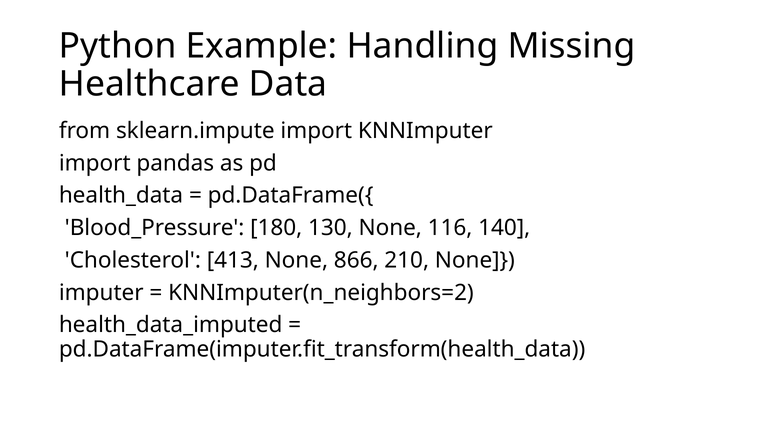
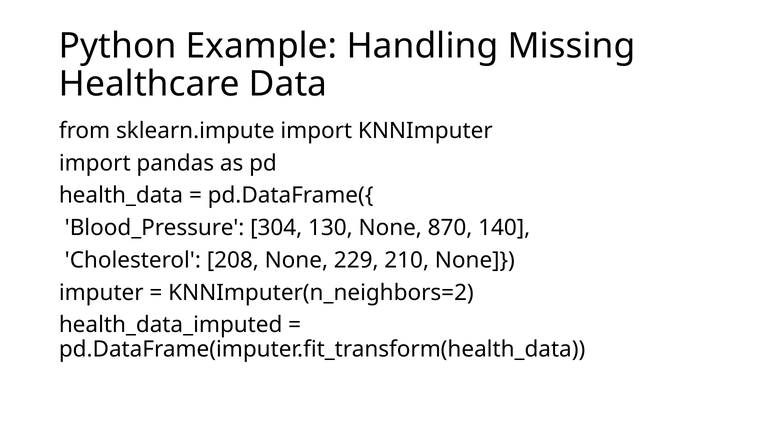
180: 180 -> 304 (276, 228)
116: 116 -> 870 (450, 228)
413: 413 -> 208 (233, 260)
866: 866 -> 229 (356, 260)
